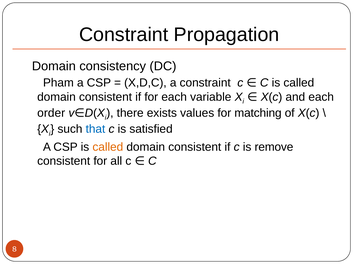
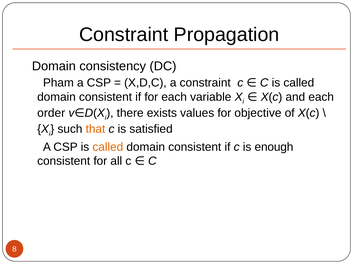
matching: matching -> objective (258, 113)
that colour: blue -> orange (95, 129)
remove: remove -> enough (274, 147)
